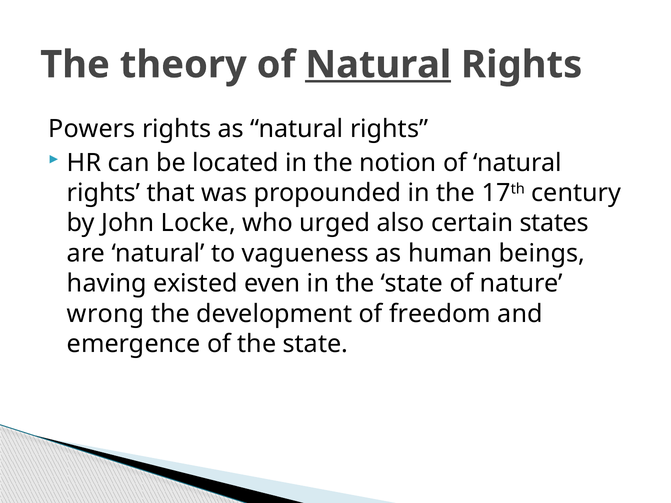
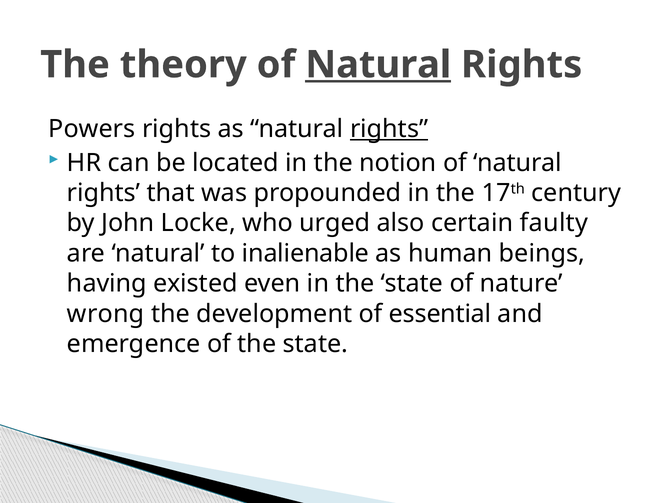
rights underline: none -> present (389, 129)
states: states -> faulty (554, 223)
vagueness: vagueness -> inalienable (305, 253)
freedom: freedom -> essential (440, 314)
